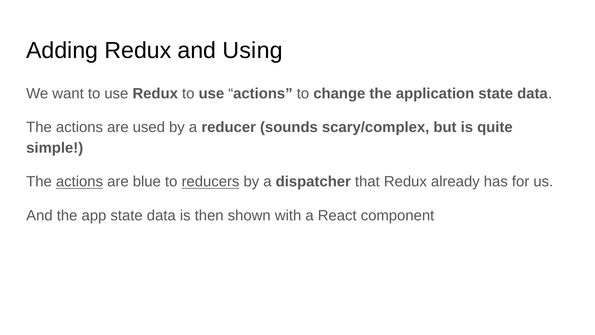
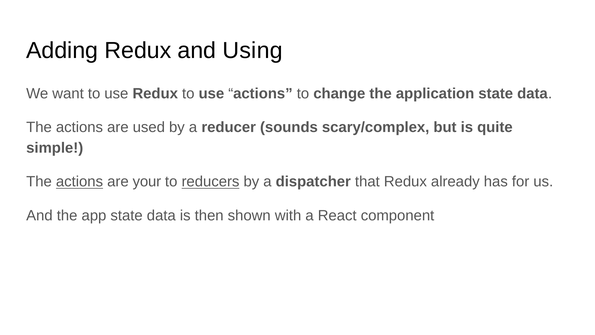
blue: blue -> your (147, 182)
